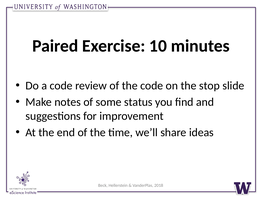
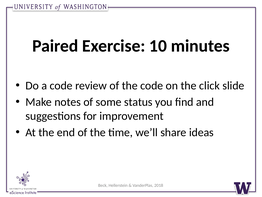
stop: stop -> click (209, 86)
